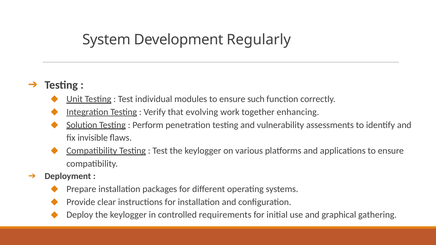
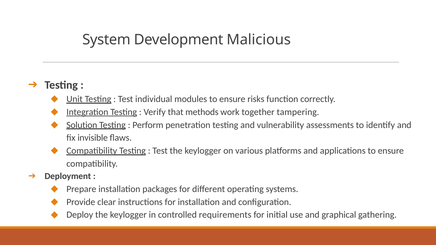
Regularly: Regularly -> Malicious (259, 40)
such: such -> risks (256, 99)
evolving: evolving -> methods (202, 112)
enhancing: enhancing -> tampering (298, 112)
